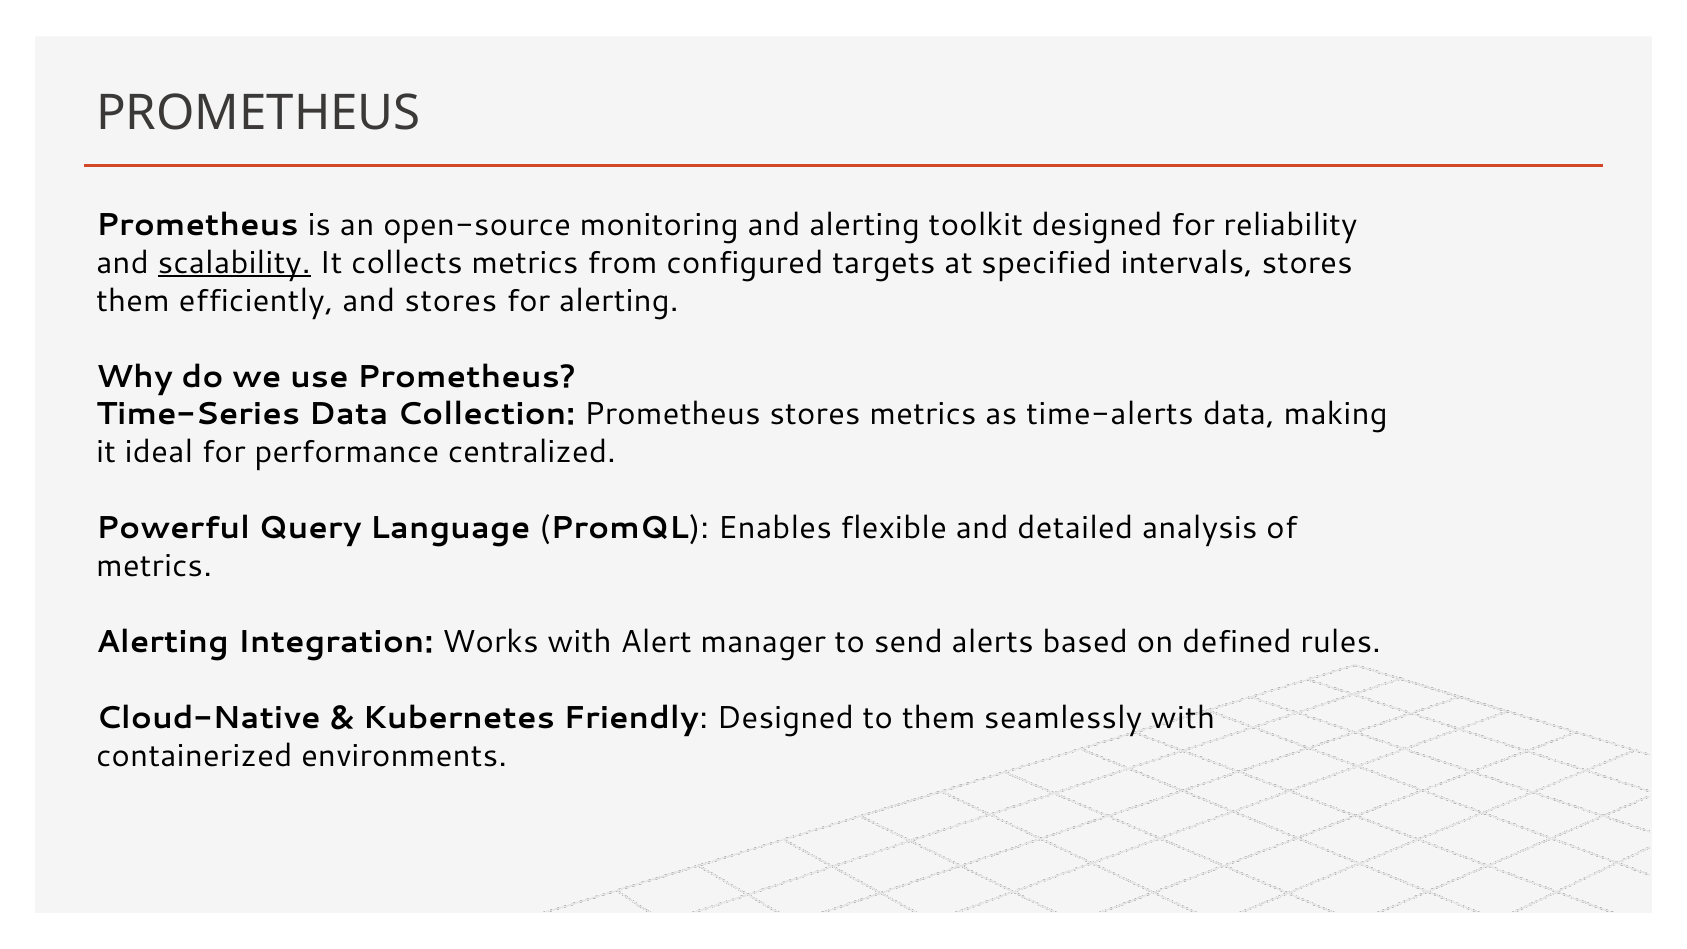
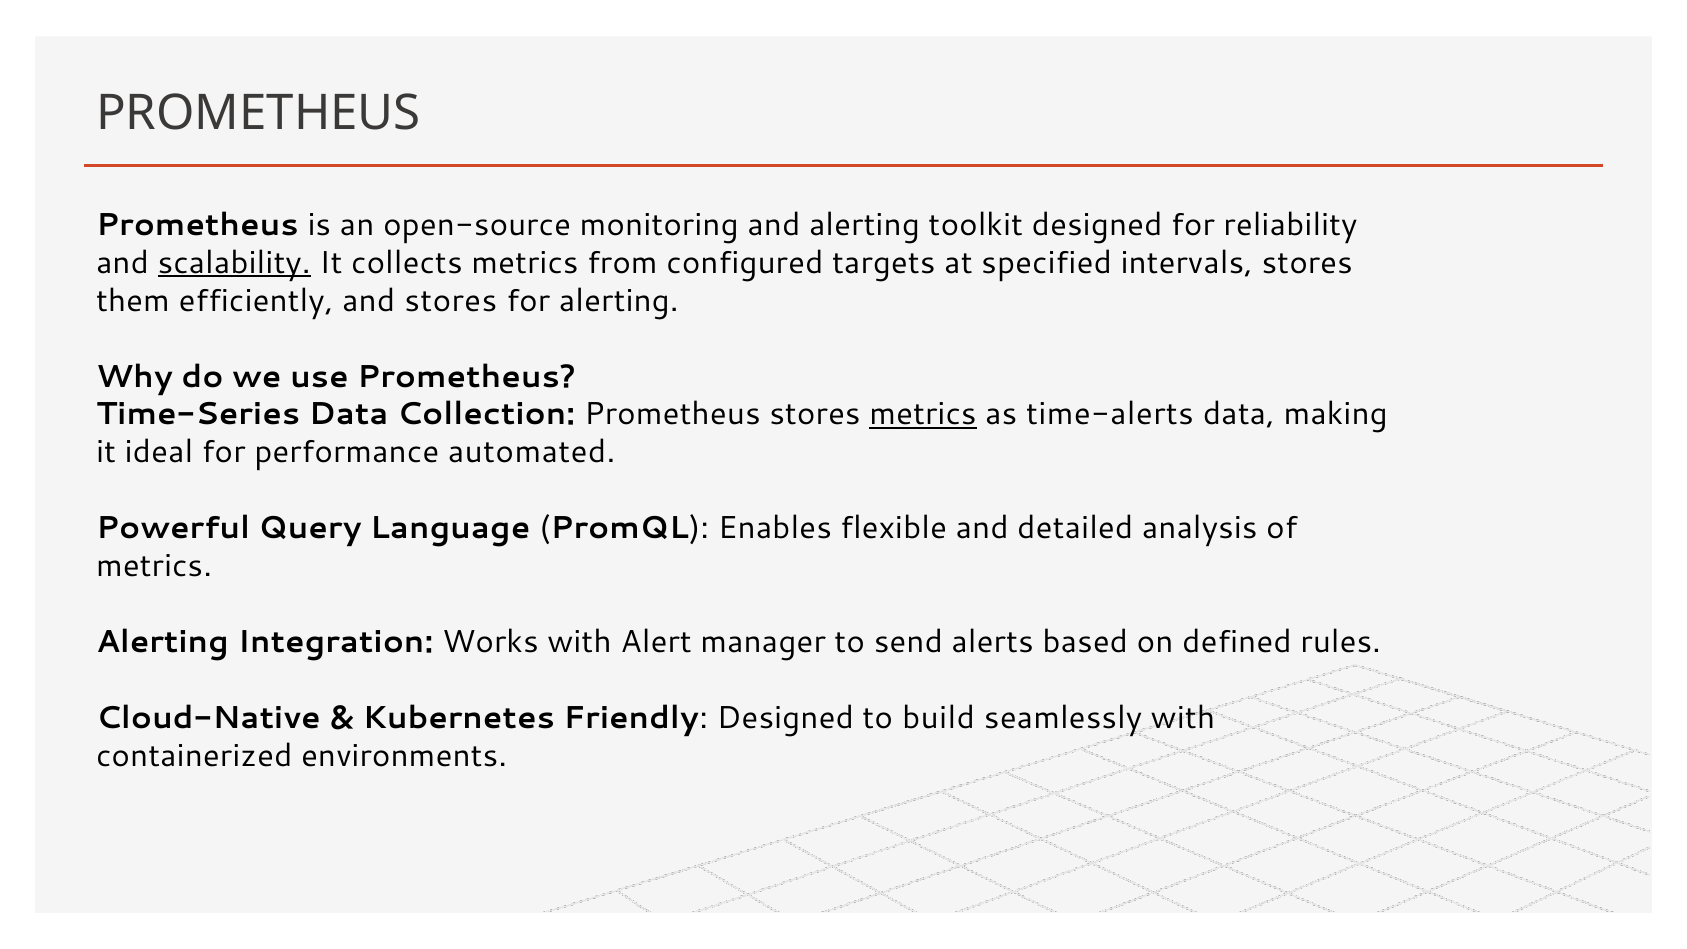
metrics underline: none -> present (923, 415)
centralized: centralized -> automated (532, 452)
to them: them -> build (938, 718)
